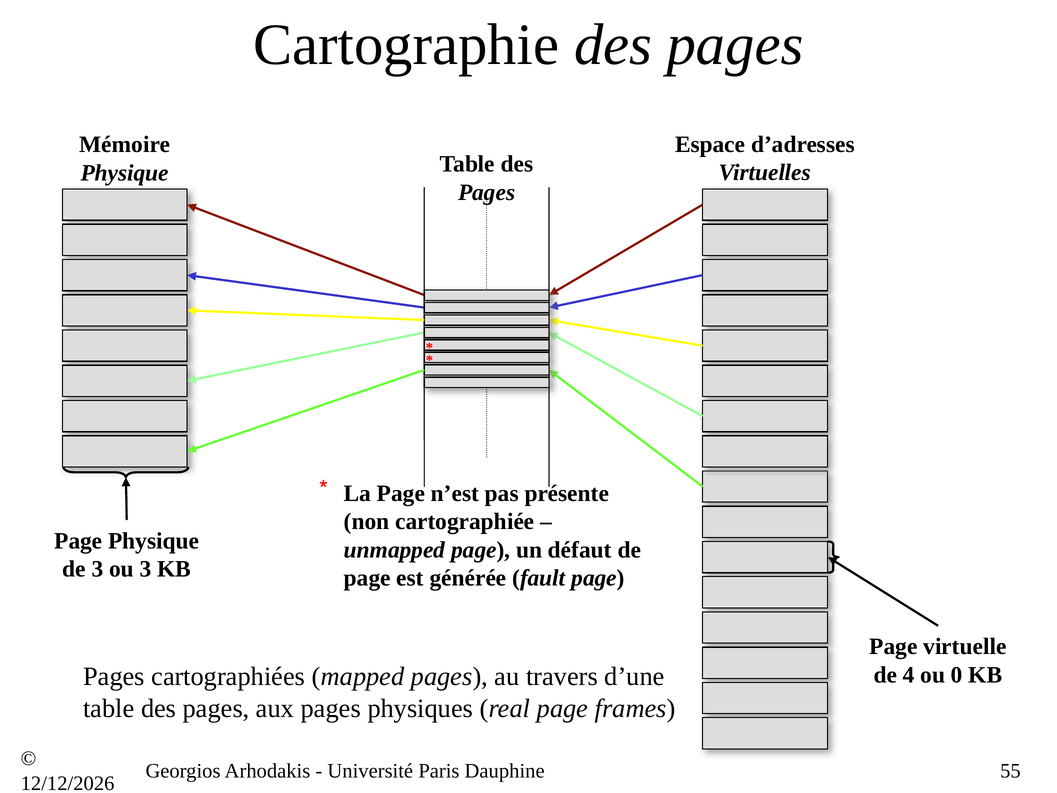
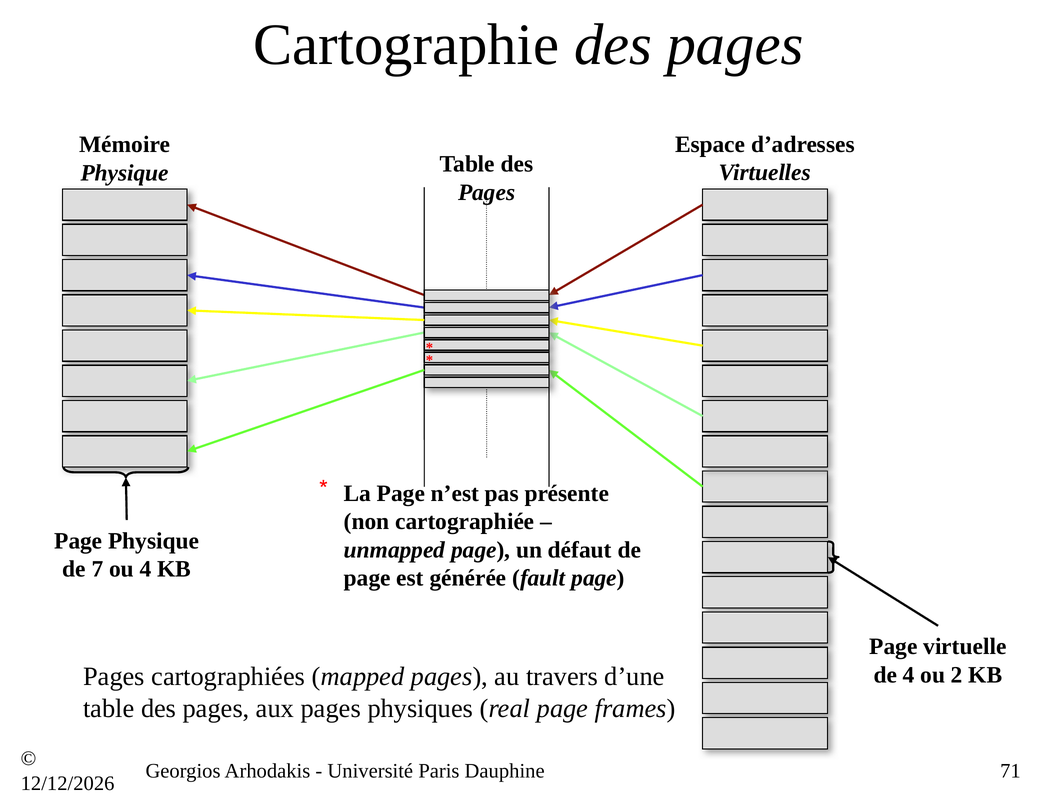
de 3: 3 -> 7 (97, 569)
ou 3: 3 -> 4 (145, 569)
0: 0 -> 2 (957, 675)
55: 55 -> 71 (1011, 771)
